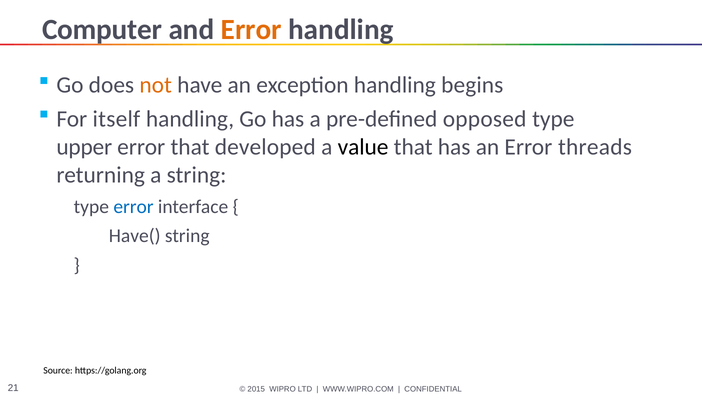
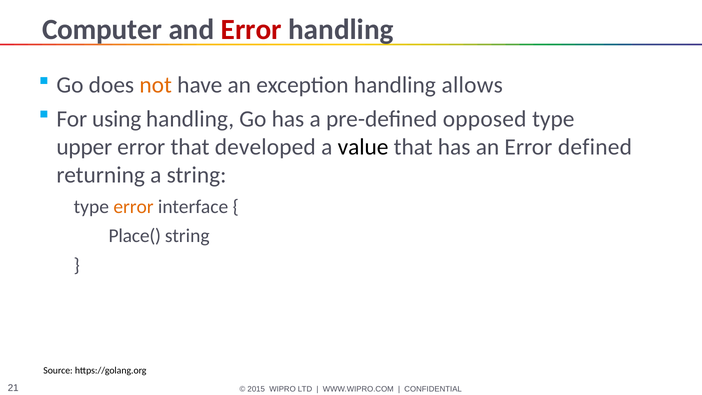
Error colour: orange -> red (251, 30)
begins: begins -> allows (472, 85)
itself: itself -> using (117, 119)
threads: threads -> defined (595, 147)
error colour: blue -> orange (134, 207)
Have(: Have( -> Place( (135, 236)
